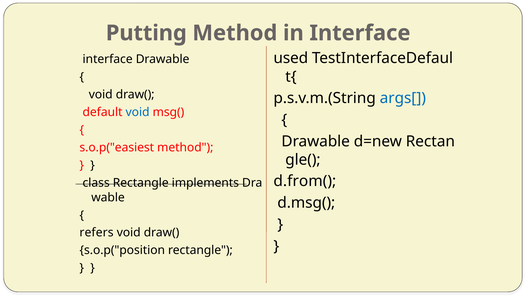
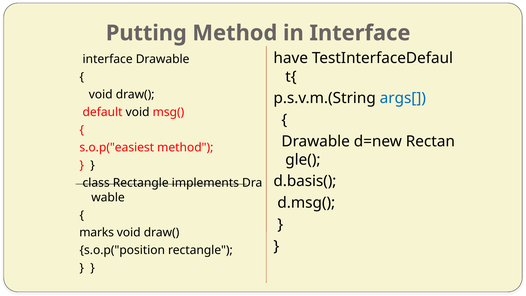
used: used -> have (291, 58)
void colour: blue -> black (138, 112)
d.from(: d.from( -> d.basis( (305, 181)
refers: refers -> marks (97, 233)
